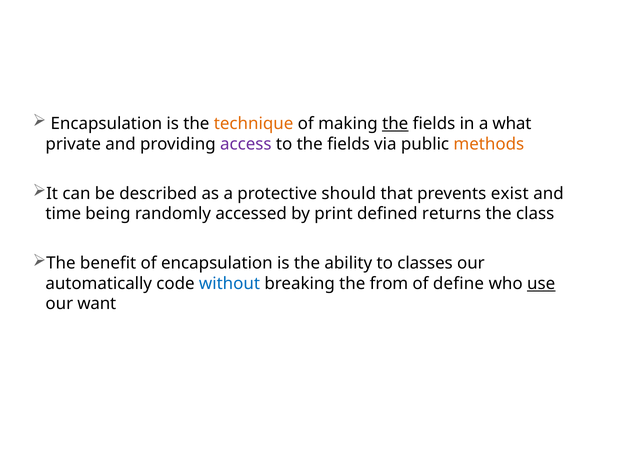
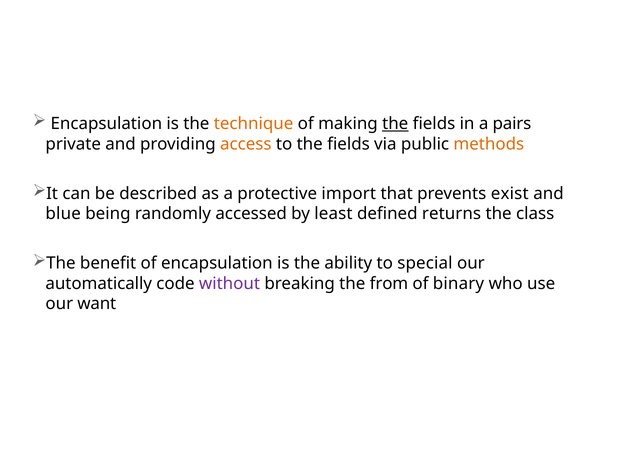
what: what -> pairs (512, 124)
access colour: purple -> orange (246, 144)
should: should -> import (349, 193)
time: time -> blue (63, 214)
print: print -> least (333, 214)
classes: classes -> special (425, 263)
without colour: blue -> purple (229, 284)
define: define -> binary (458, 284)
use underline: present -> none (541, 284)
